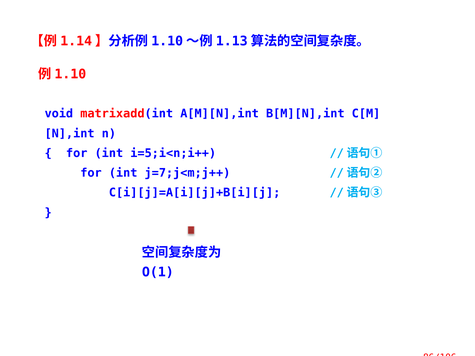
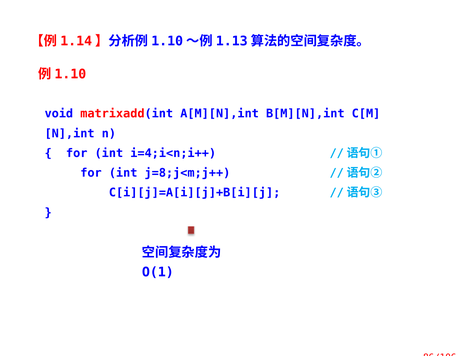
i=5;i<n;i++: i=5;i<n;i++ -> i=4;i<n;i++ (173, 153)
j=7;j<m;j++: j=7;j<m;j++ -> j=8;j<m;j++ (187, 173)
